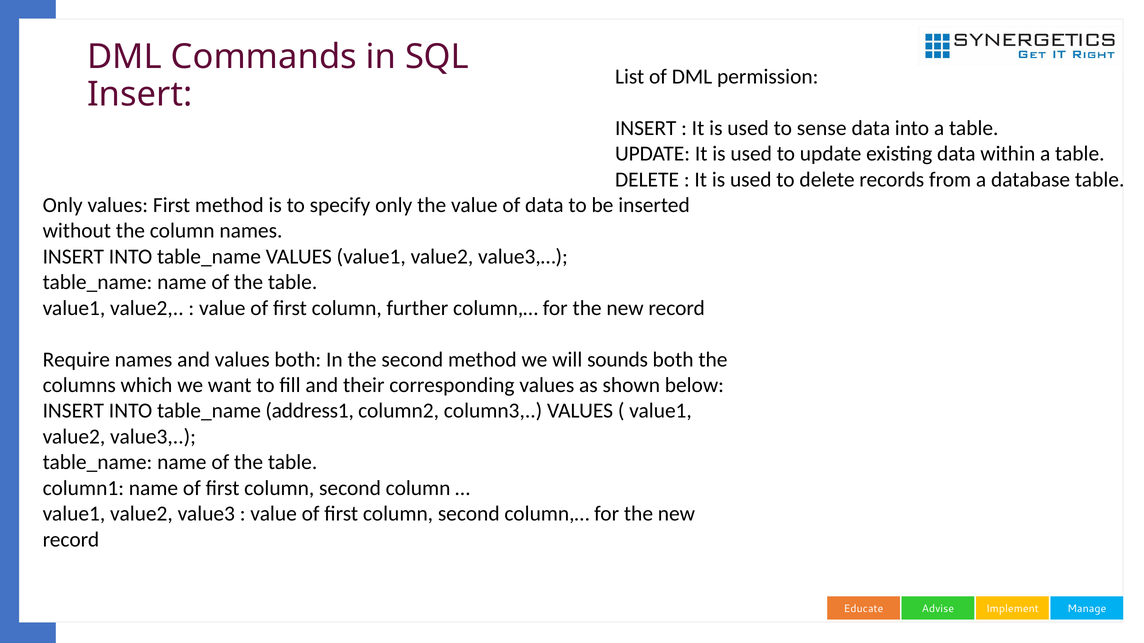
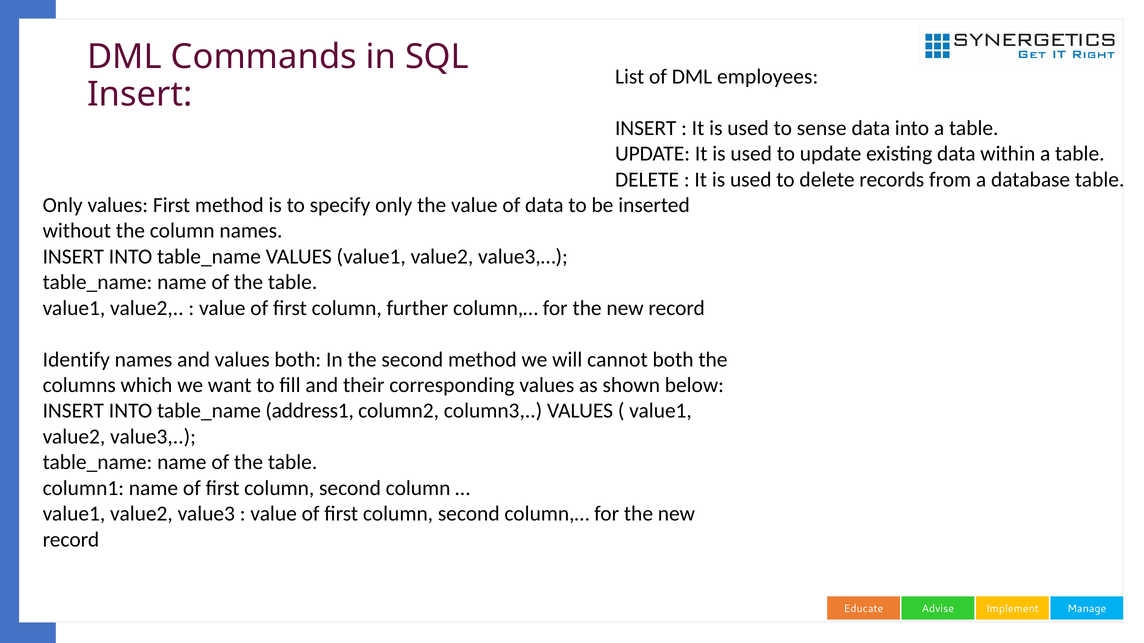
permission: permission -> employees (768, 77)
Require: Require -> Identify (76, 360)
sounds: sounds -> cannot (617, 360)
